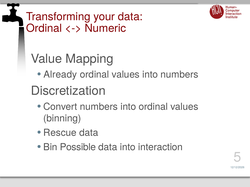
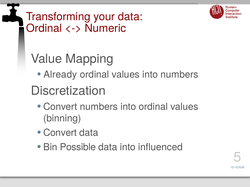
Rescue: Rescue -> Convert (60, 133)
interaction: interaction -> influenced (160, 148)
